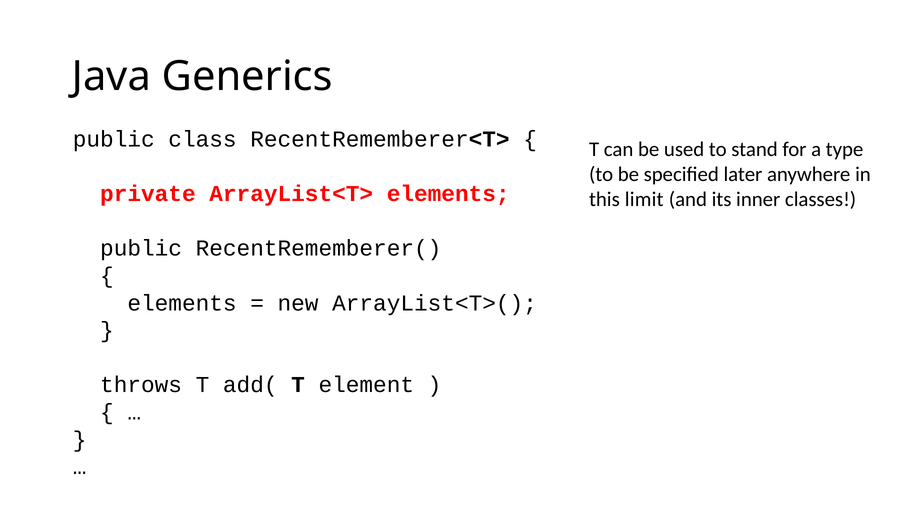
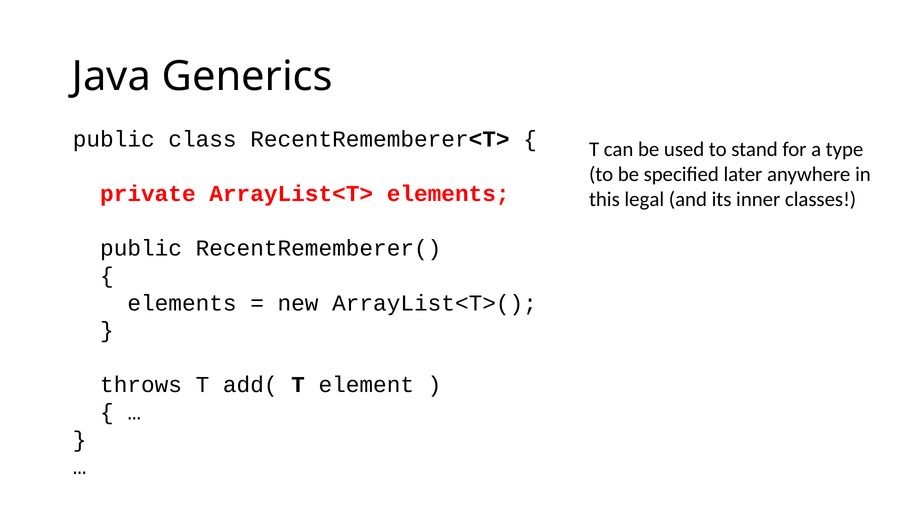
limit: limit -> legal (644, 199)
